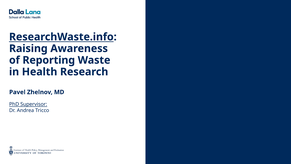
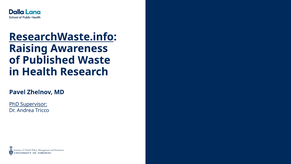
Reporting: Reporting -> Published (49, 60)
